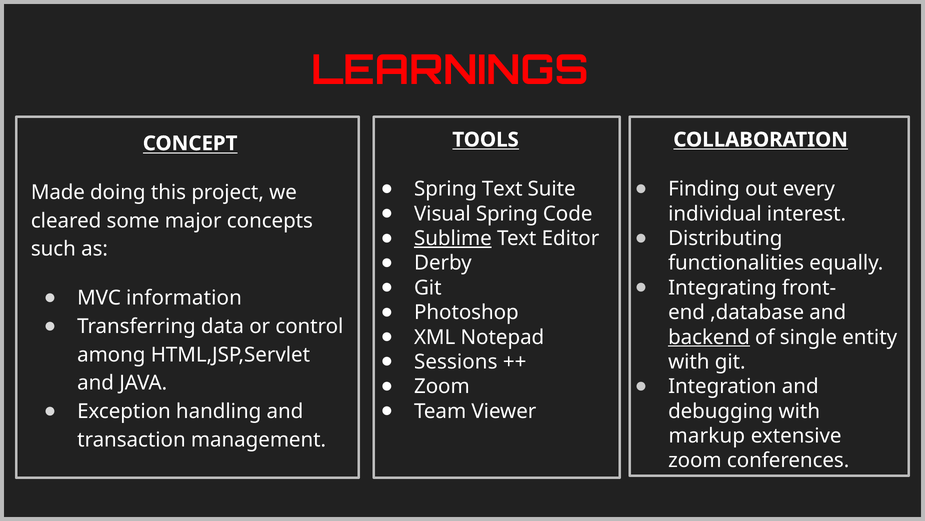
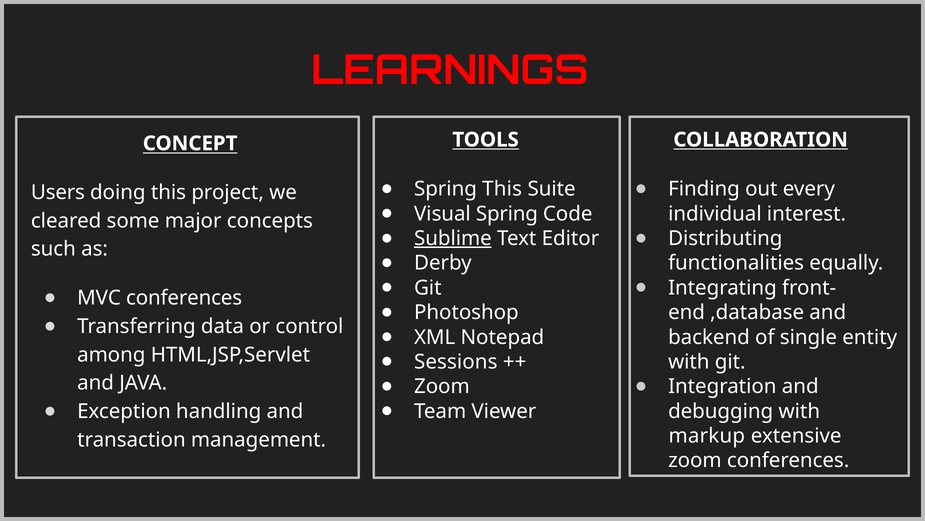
Spring Text: Text -> This (502, 189)
Made: Made -> Users (58, 192)
MVC information: information -> conferences (184, 298)
backend underline: present -> none (709, 337)
